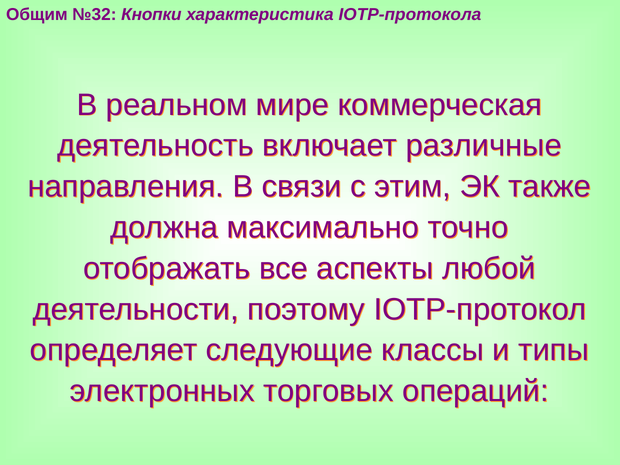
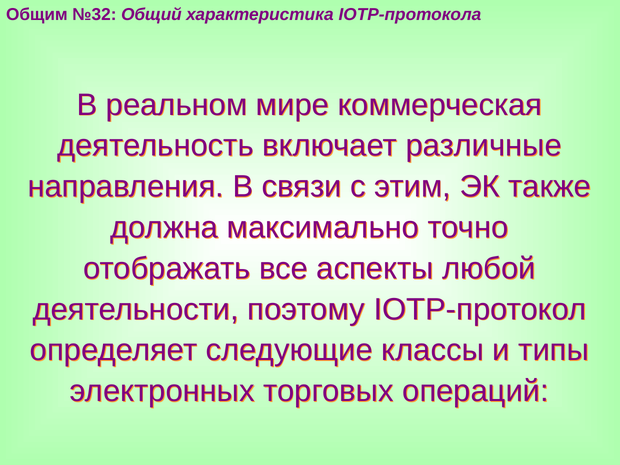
Кнопки: Кнопки -> Общий (151, 15)
